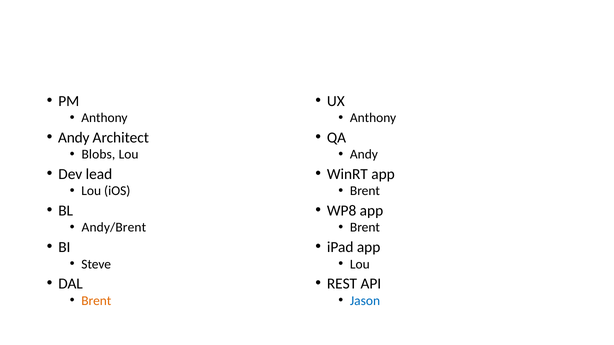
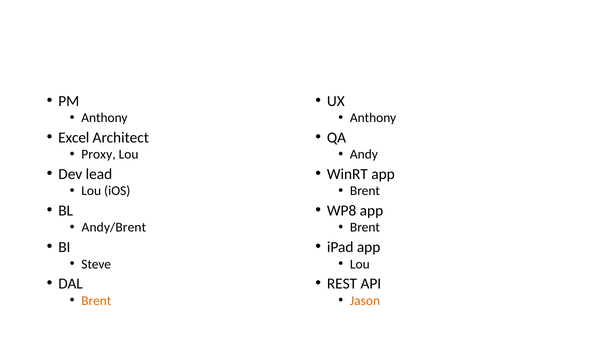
Andy: Andy -> Excel (74, 138)
Blobs: Blobs -> Proxy (98, 155)
Jason colour: blue -> orange (365, 301)
